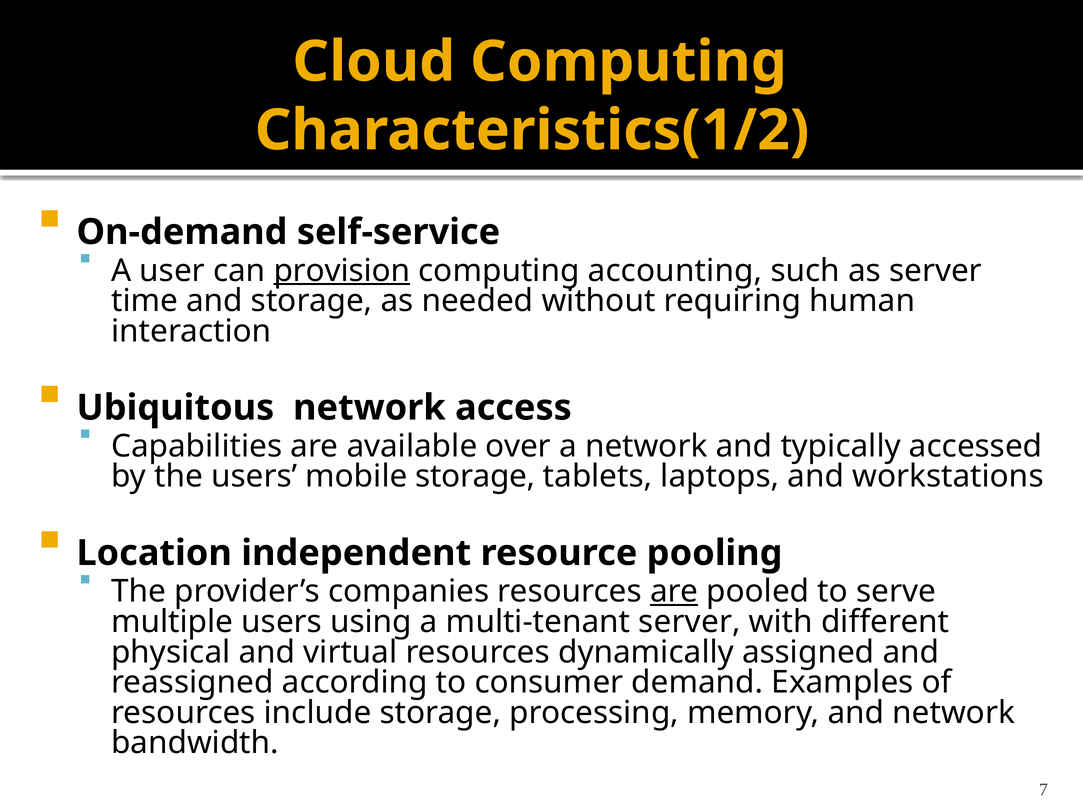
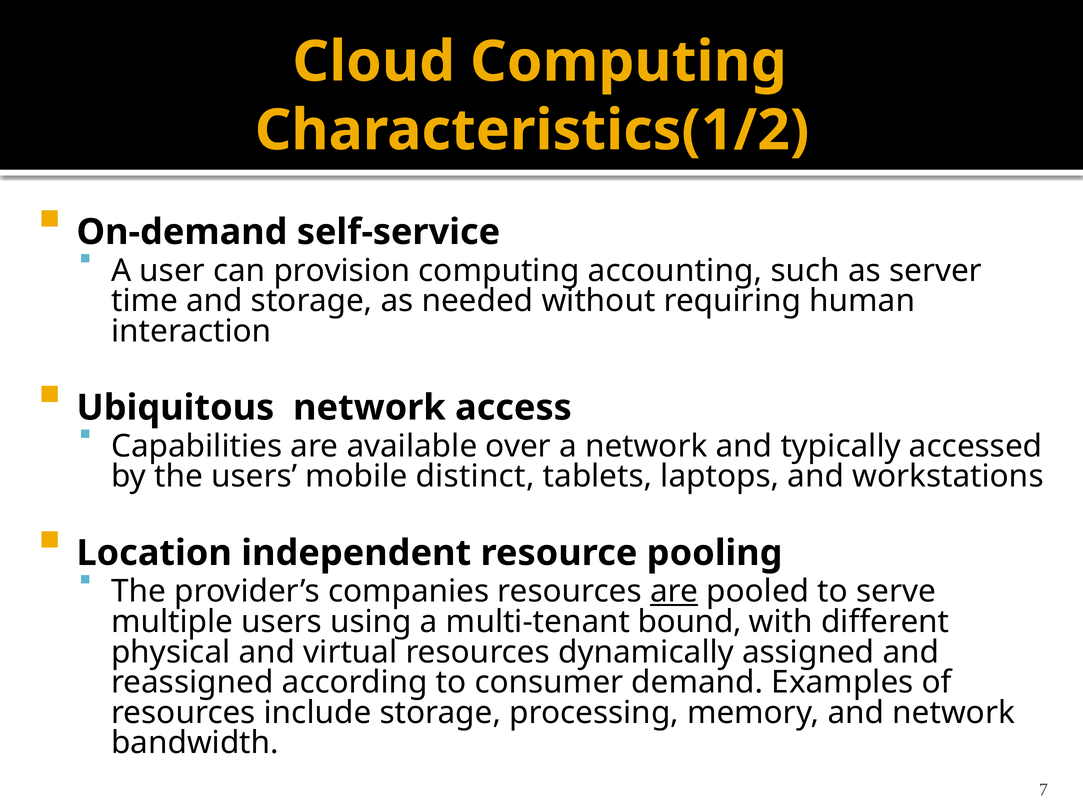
provision underline: present -> none (342, 271)
mobile storage: storage -> distinct (475, 477)
multi-tenant server: server -> bound (690, 622)
